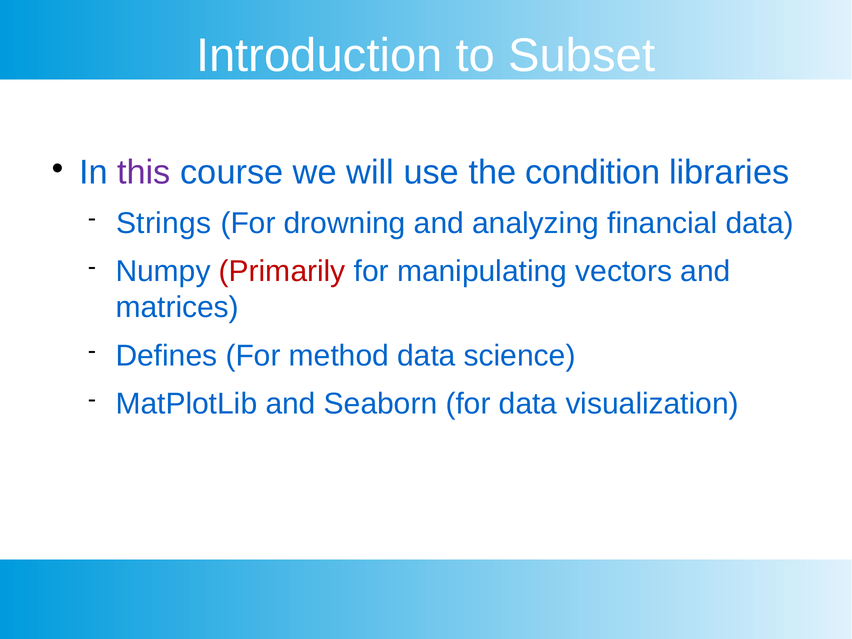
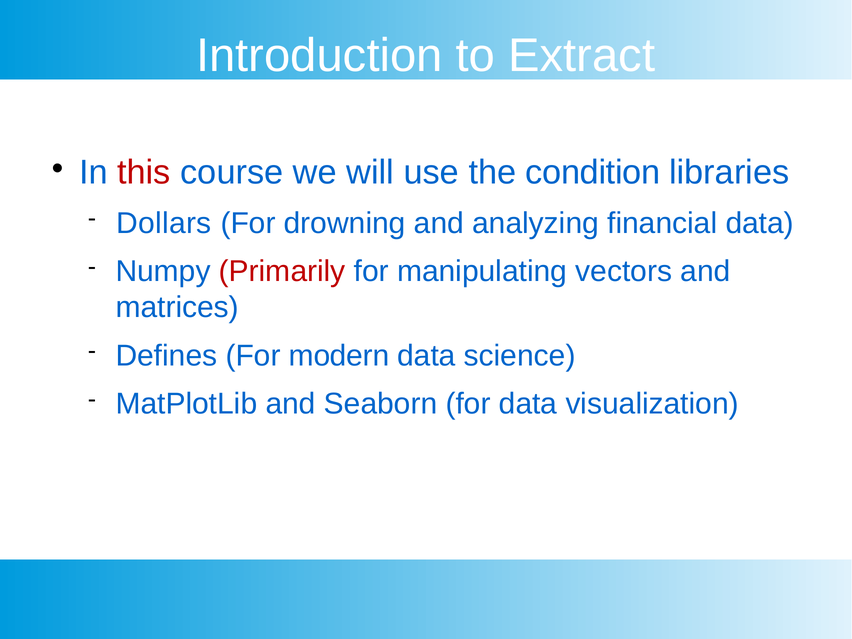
Subset: Subset -> Extract (582, 56)
this colour: purple -> red (144, 173)
Strings: Strings -> Dollars (164, 223)
method: method -> modern (339, 356)
